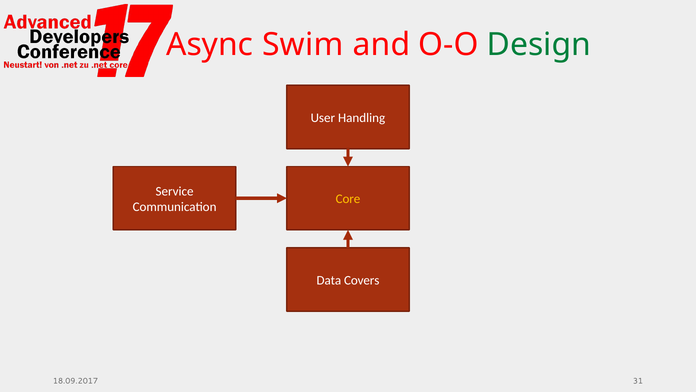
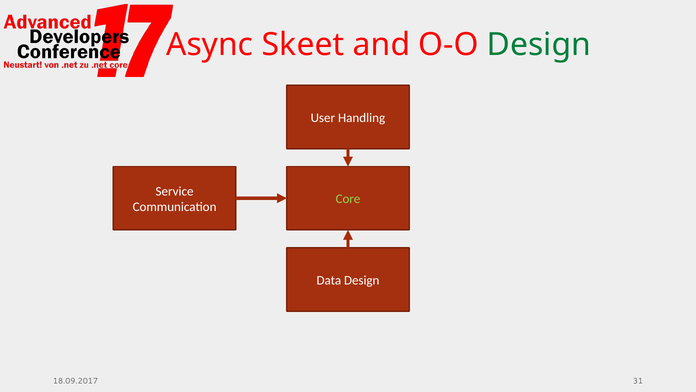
Swim: Swim -> Skeet (303, 45)
Core colour: yellow -> light green (348, 199)
Data Covers: Covers -> Design (362, 280)
